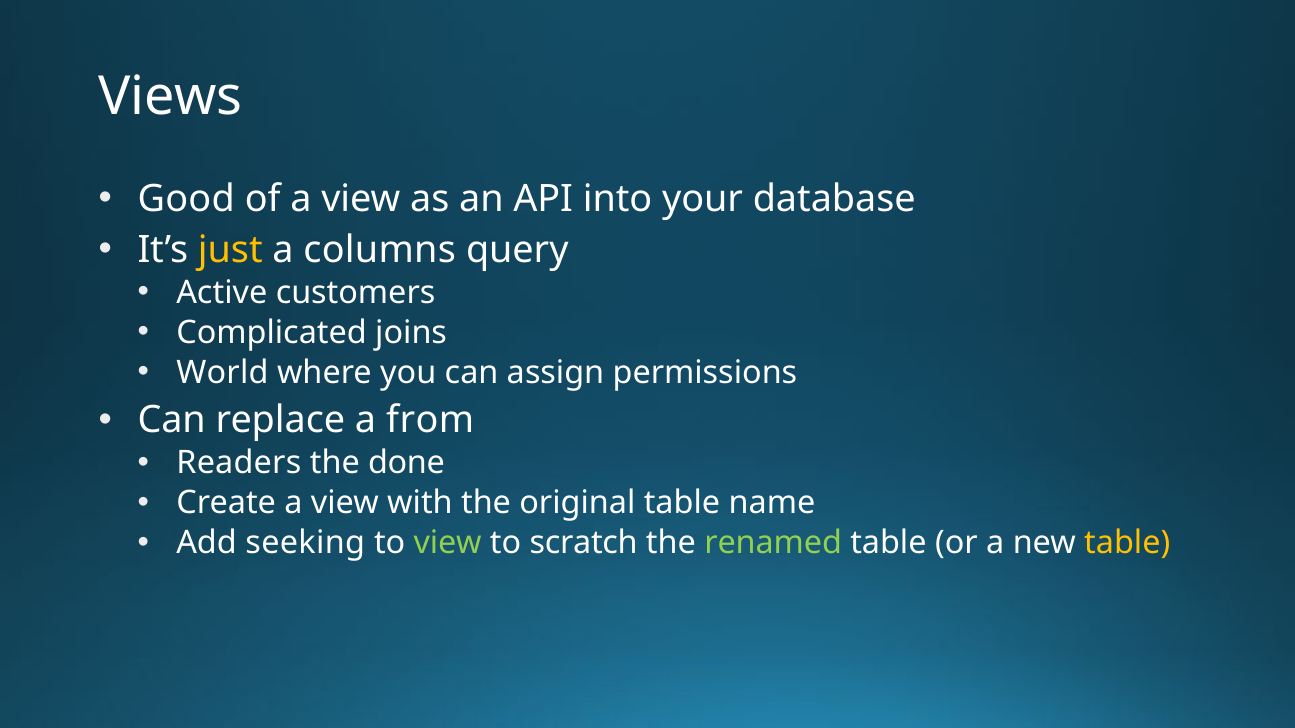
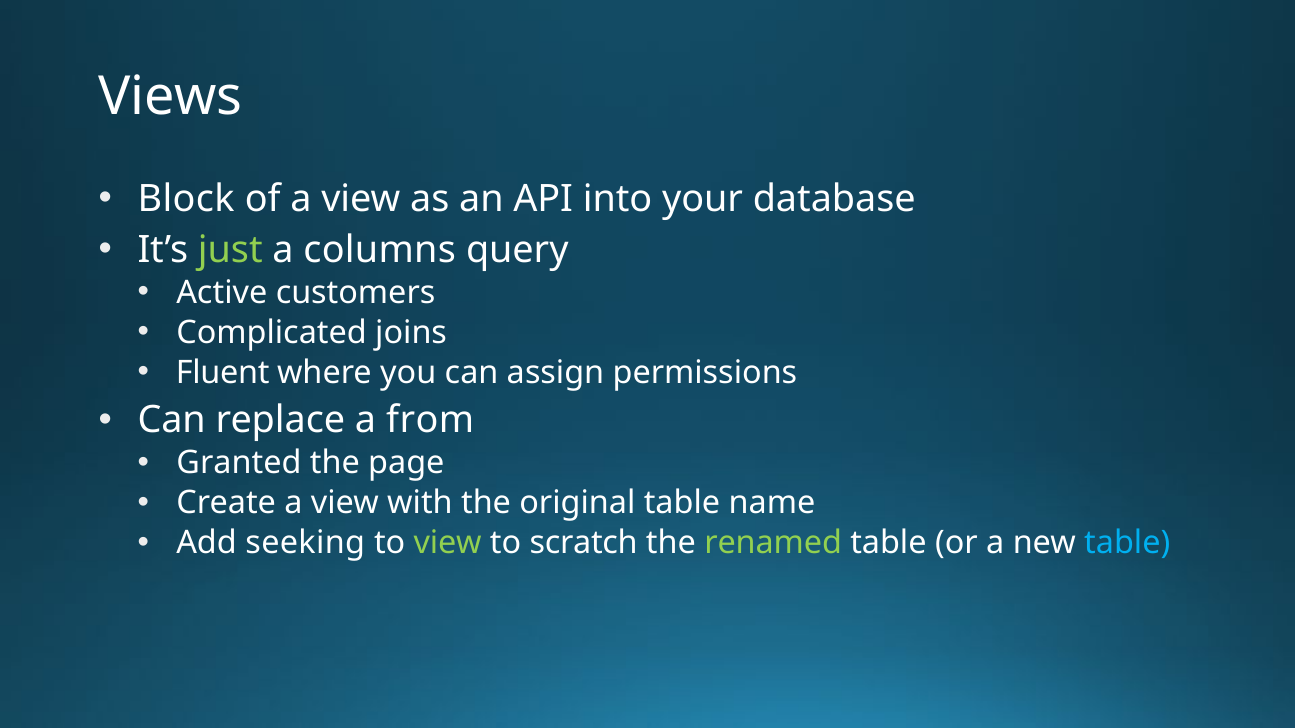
Good: Good -> Block (186, 199)
just colour: yellow -> light green (230, 250)
World: World -> Fluent (223, 373)
Readers: Readers -> Granted (239, 463)
done: done -> page (406, 463)
table colour: yellow -> light blue (1127, 543)
